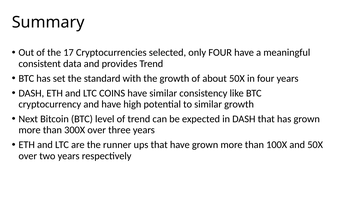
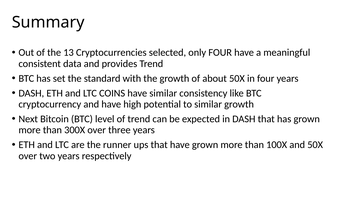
17: 17 -> 13 (69, 52)
